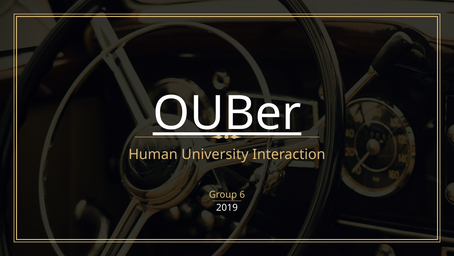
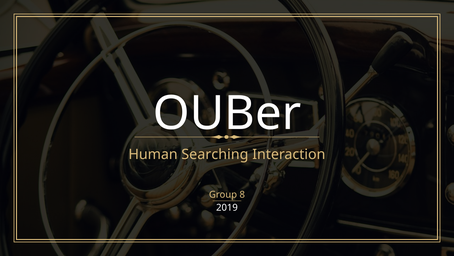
OUBer underline: present -> none (227, 113)
University: University -> Searching (215, 154)
6: 6 -> 8 (242, 194)
